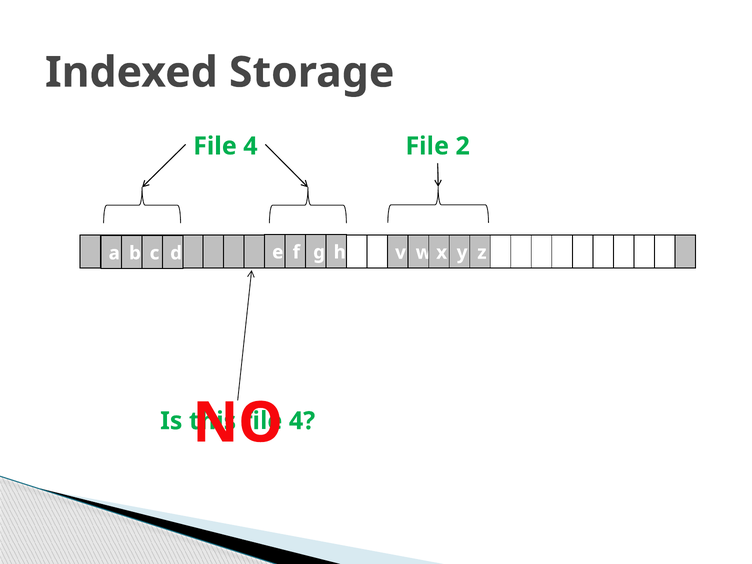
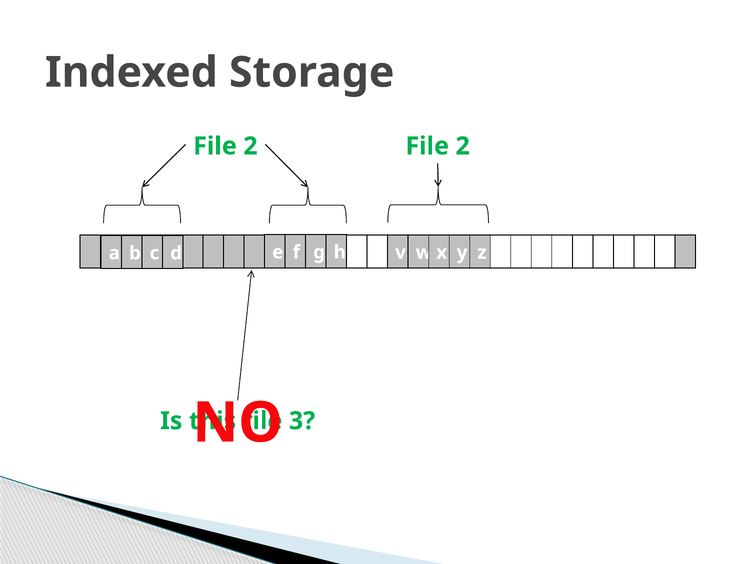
4: 4 -> 2 (250, 146)
4: 4 -> 3 (302, 421)
